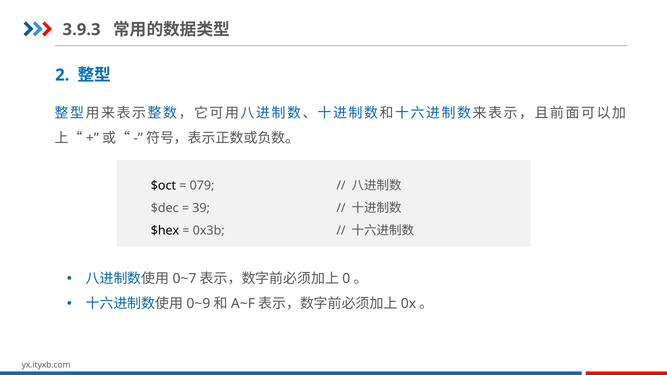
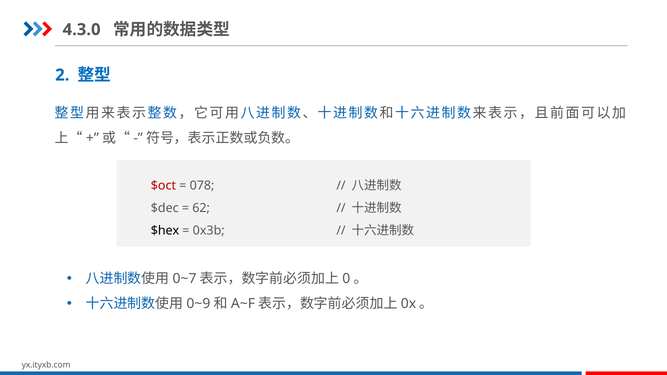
3.9.3: 3.9.3 -> 4.3.0 (82, 30)
$oct colour: black -> red (163, 186)
079: 079 -> 078 (202, 186)
39: 39 -> 62 (201, 208)
